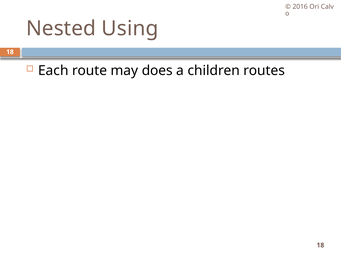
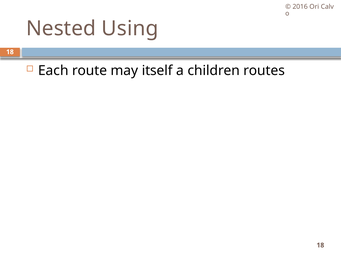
does: does -> itself (157, 71)
